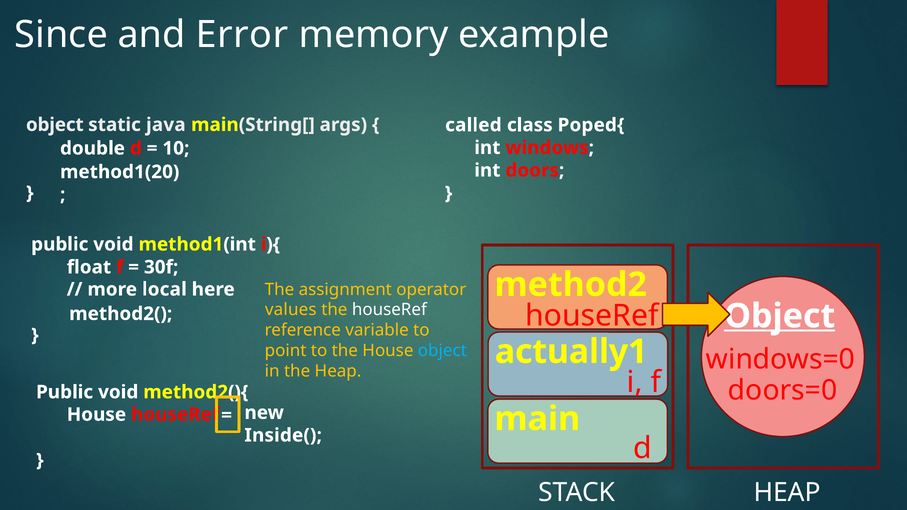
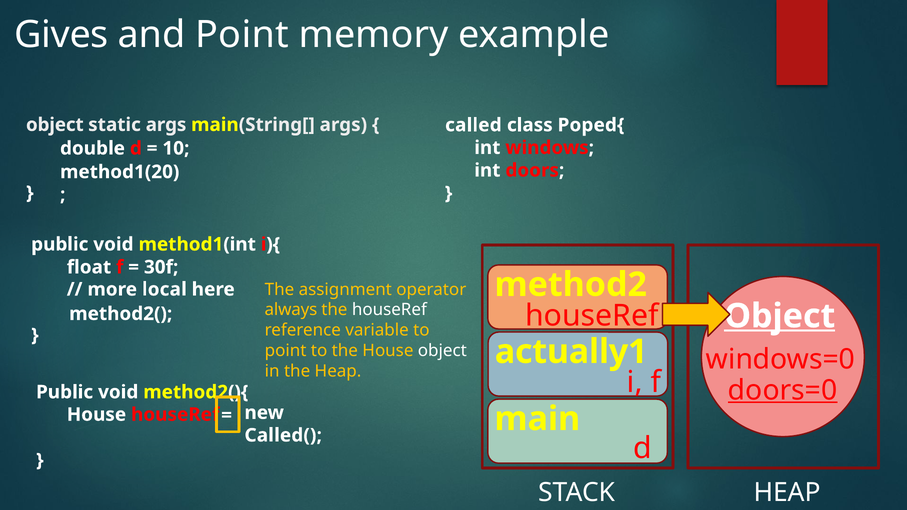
Since: Since -> Gives (61, 35)
and Error: Error -> Point (242, 35)
static java: java -> args (166, 125)
values: values -> always (291, 310)
object colour: light blue -> white (442, 351)
doors=0 underline: none -> present (783, 390)
Inside(: Inside( -> Called( (283, 435)
